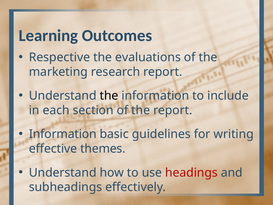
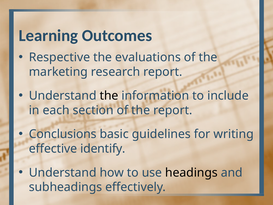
Information: Information -> Conclusions (63, 134)
themes: themes -> identify (103, 149)
headings colour: red -> black (191, 172)
